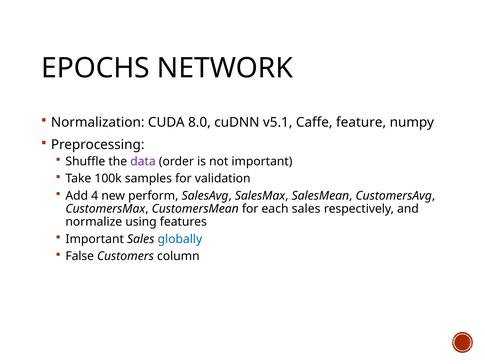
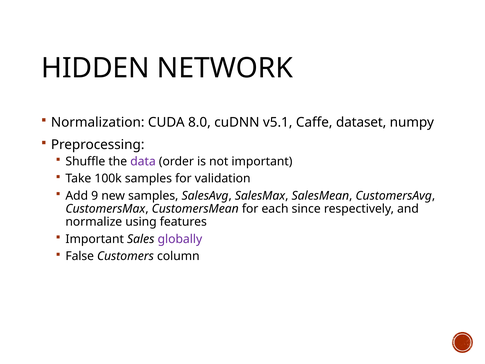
EPOCHS: EPOCHS -> HIDDEN (95, 68)
feature: feature -> dataset (361, 122)
4: 4 -> 9 (95, 196)
new perform: perform -> samples (153, 196)
each sales: sales -> since (306, 209)
globally colour: blue -> purple (180, 239)
